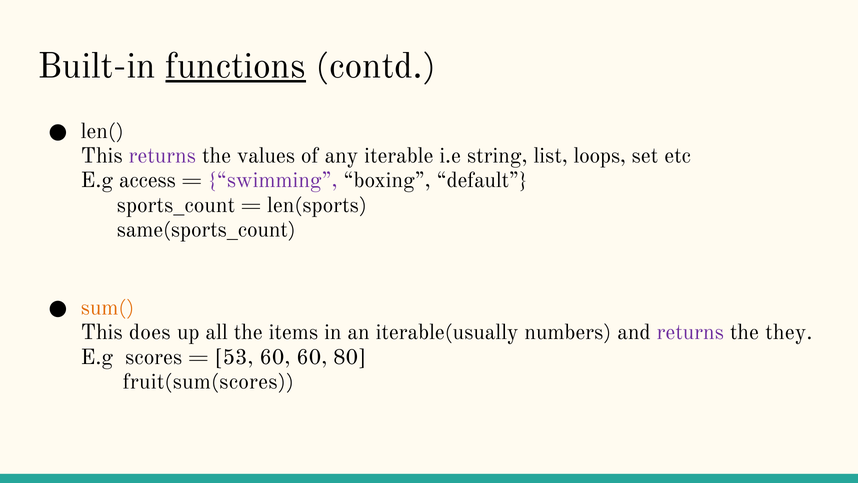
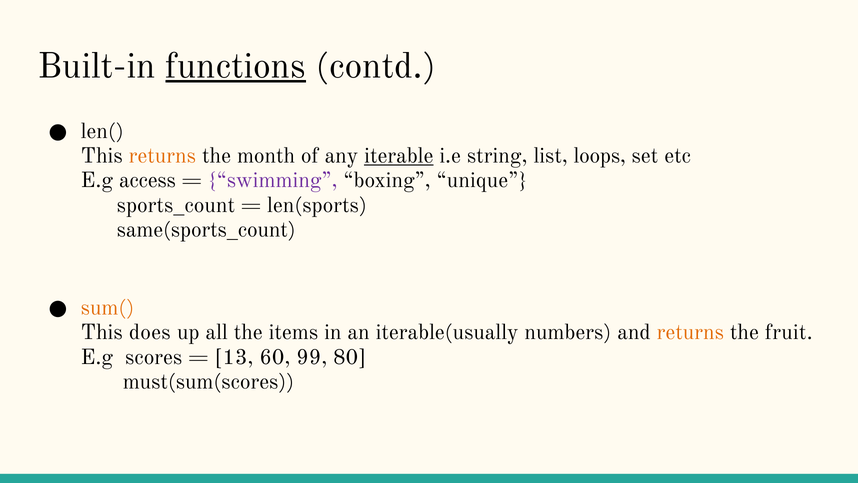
returns colour: purple -> orange (162, 156)
values: values -> month (266, 156)
iterable underline: none -> present (399, 156)
default: default -> unique (482, 180)
returns colour: purple -> orange (690, 332)
they: they -> fruit (789, 332)
53: 53 -> 13 (234, 357)
60 60: 60 -> 99 (312, 357)
fruit(sum(scores: fruit(sum(scores -> must(sum(scores (208, 381)
